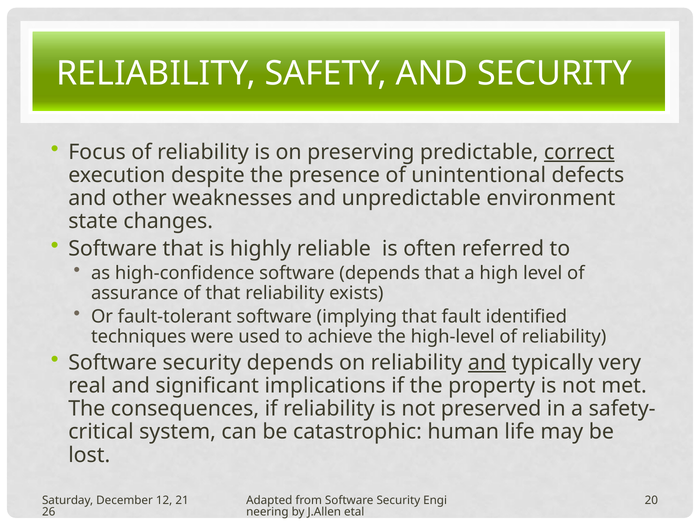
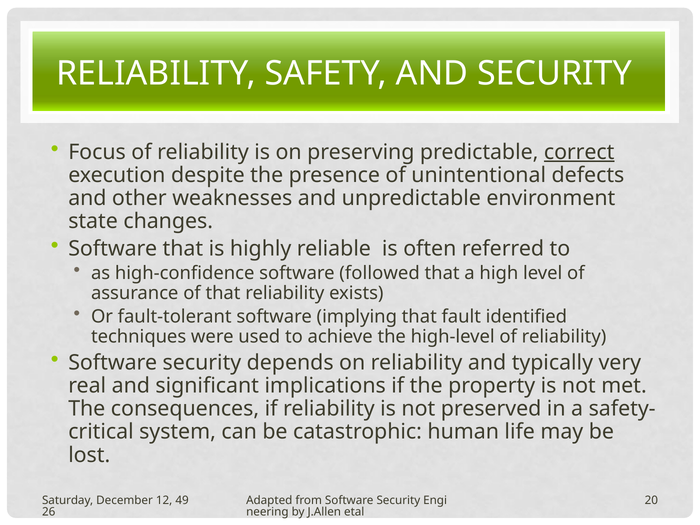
software depends: depends -> followed (380, 273)
and underline: present -> none (487, 363)
21: 21 -> 49 (182, 500)
